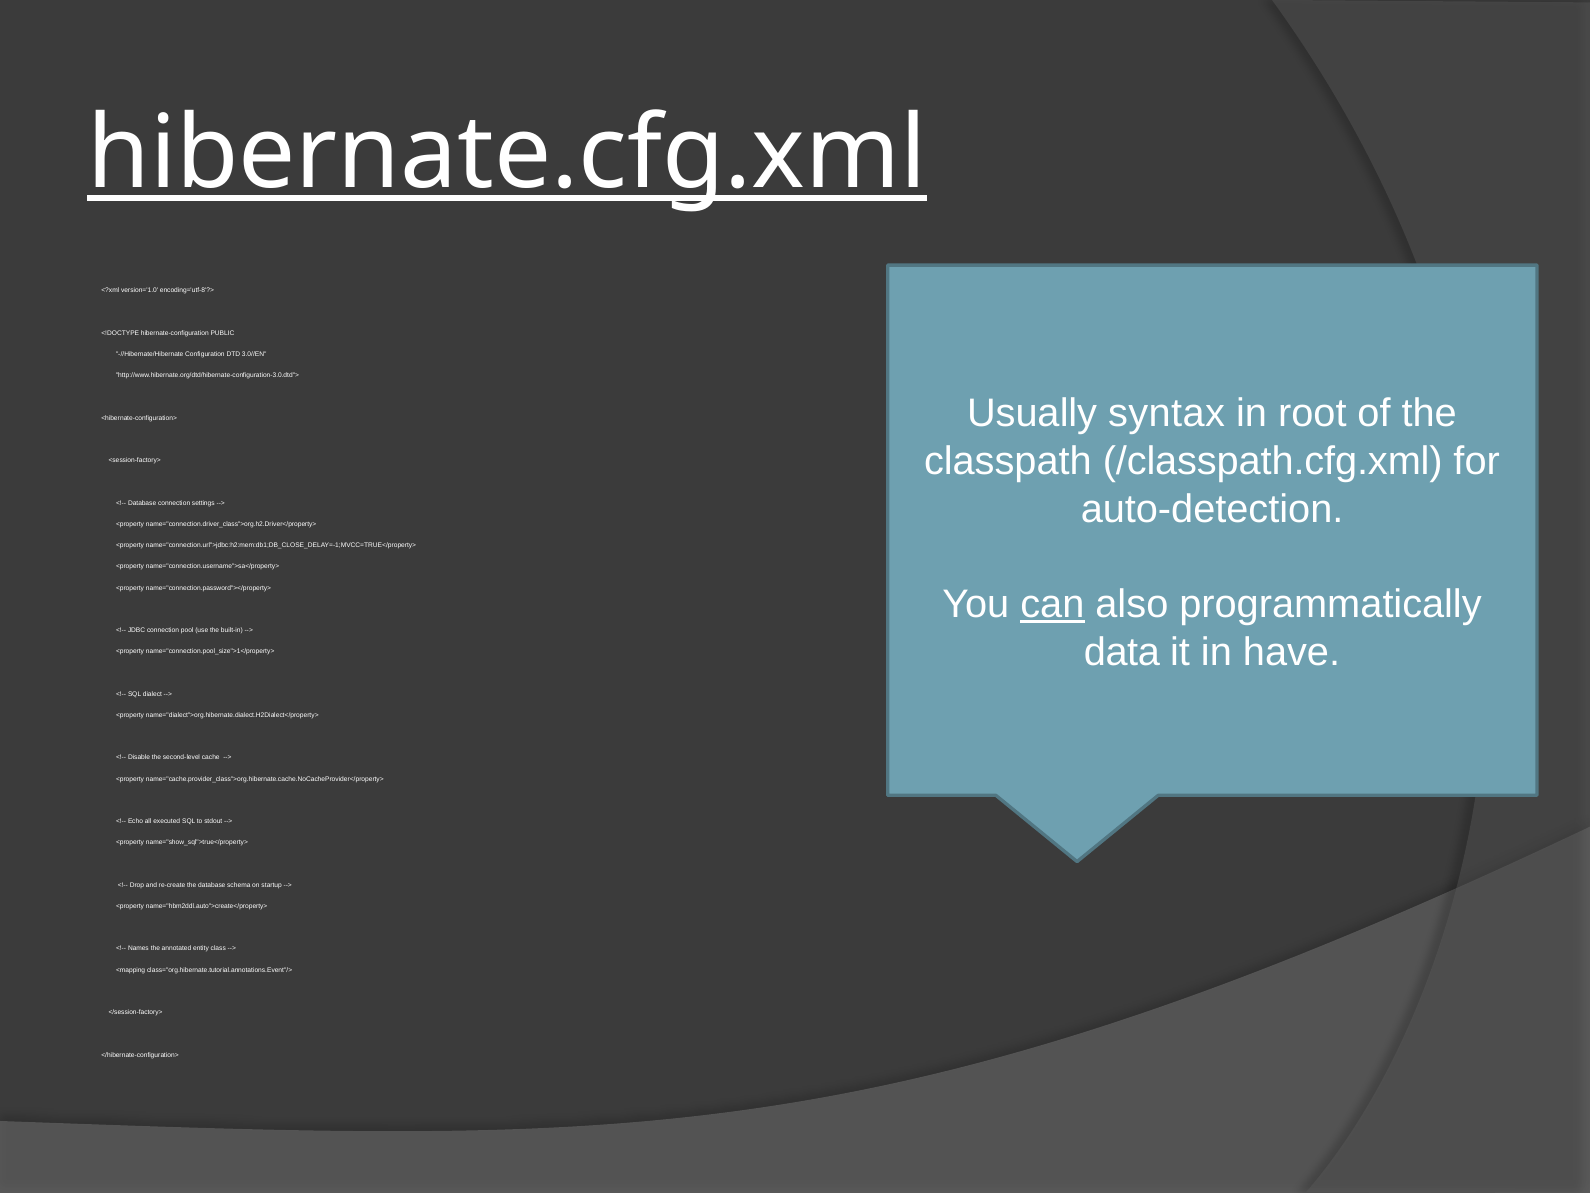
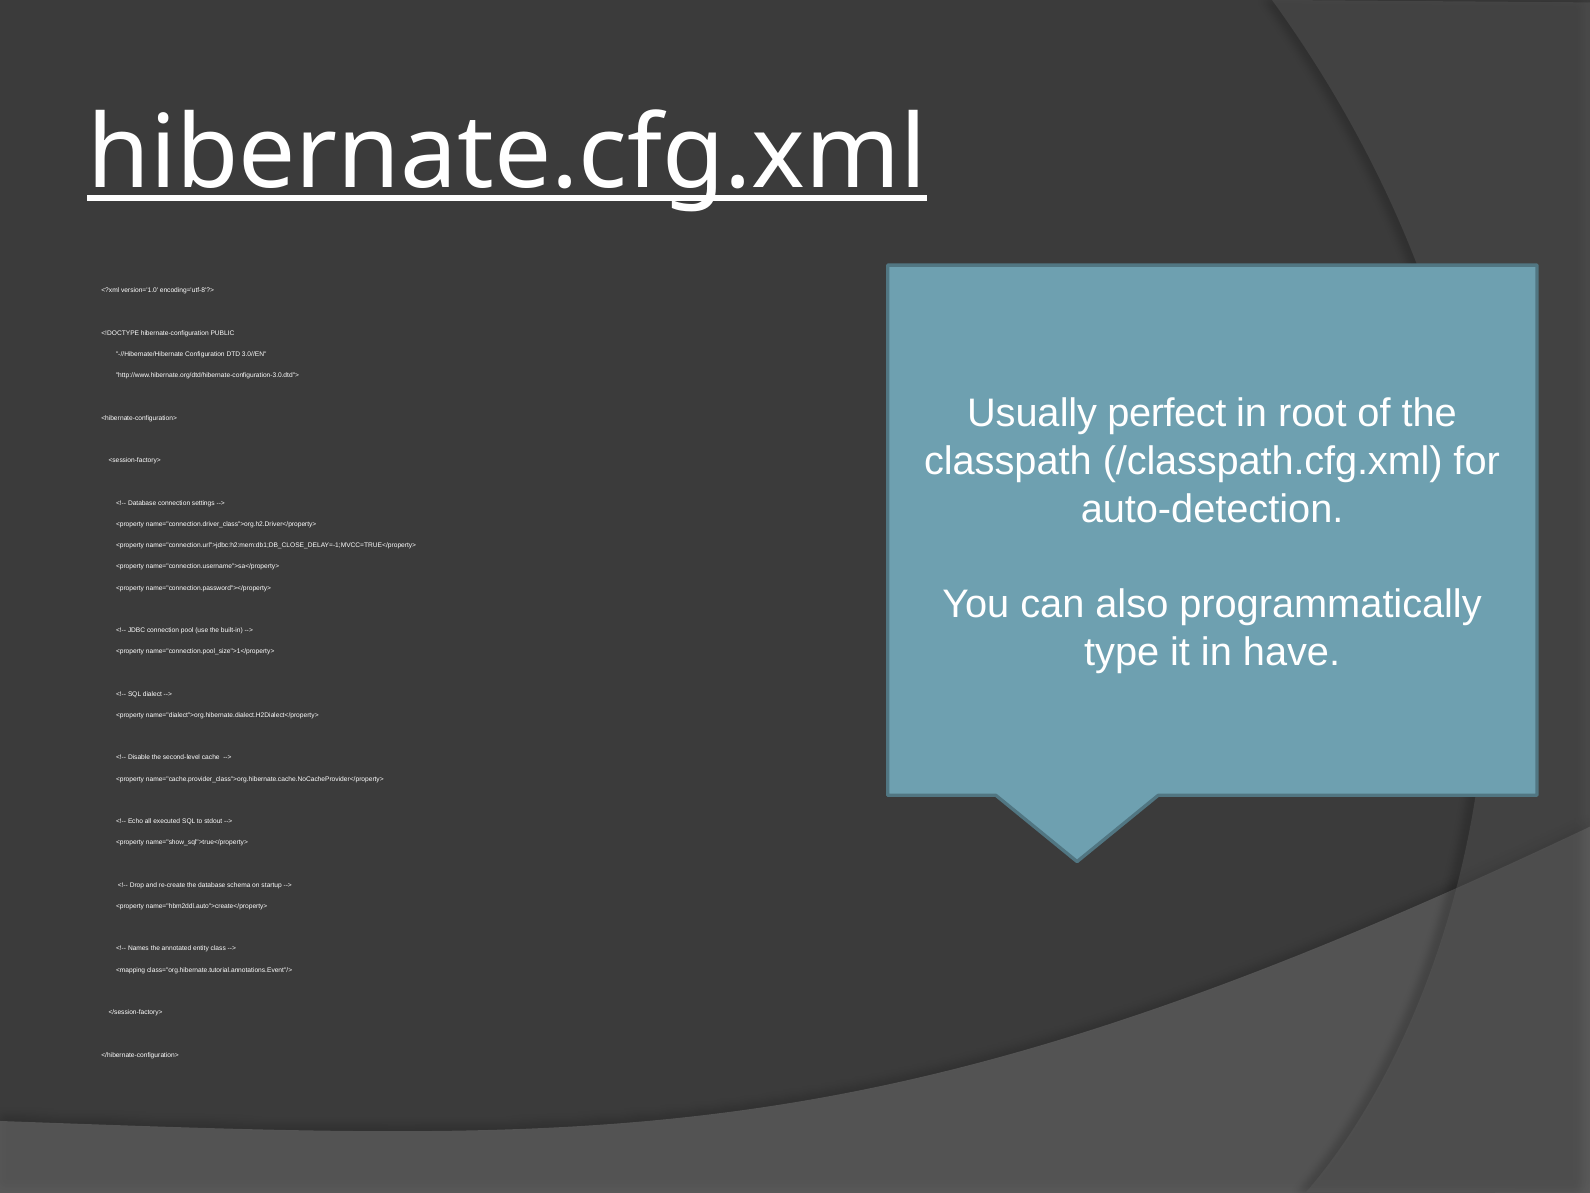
syntax: syntax -> perfect (1167, 413)
can underline: present -> none (1052, 604)
data: data -> type (1122, 652)
